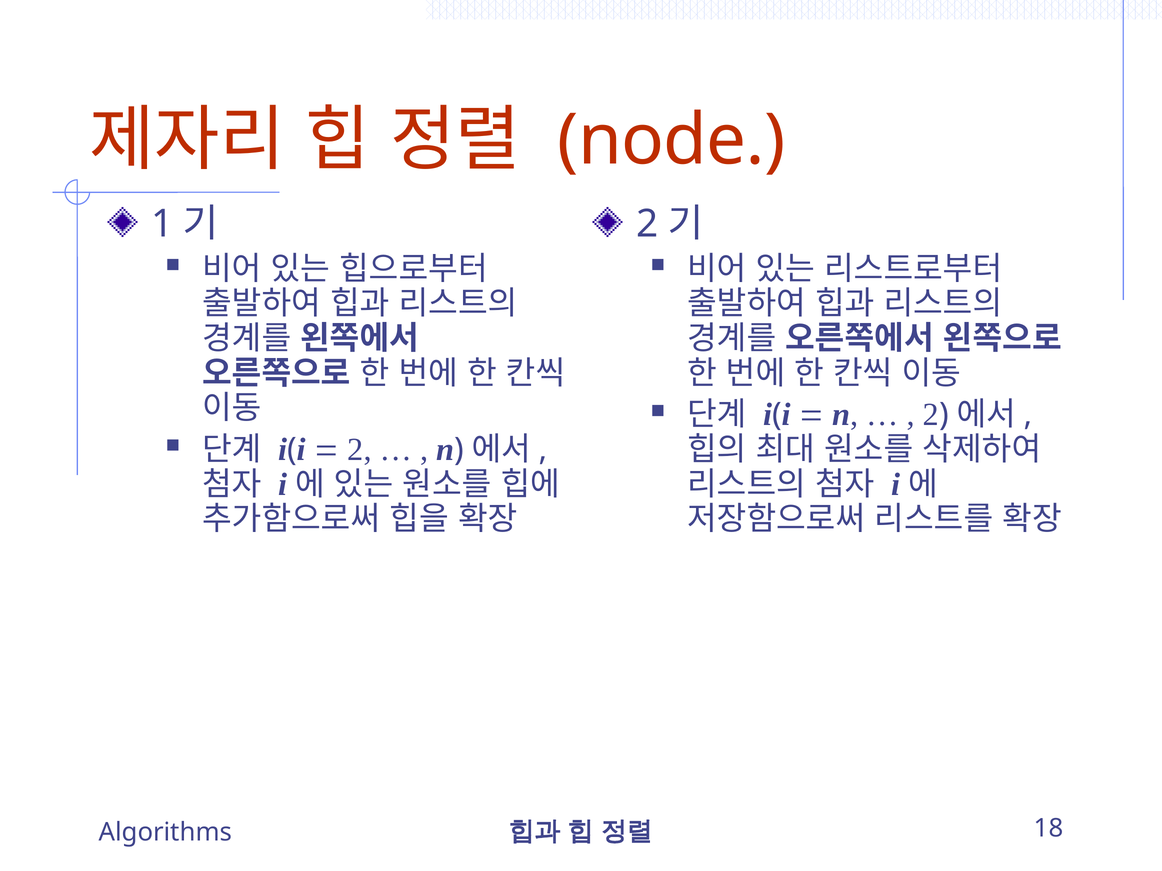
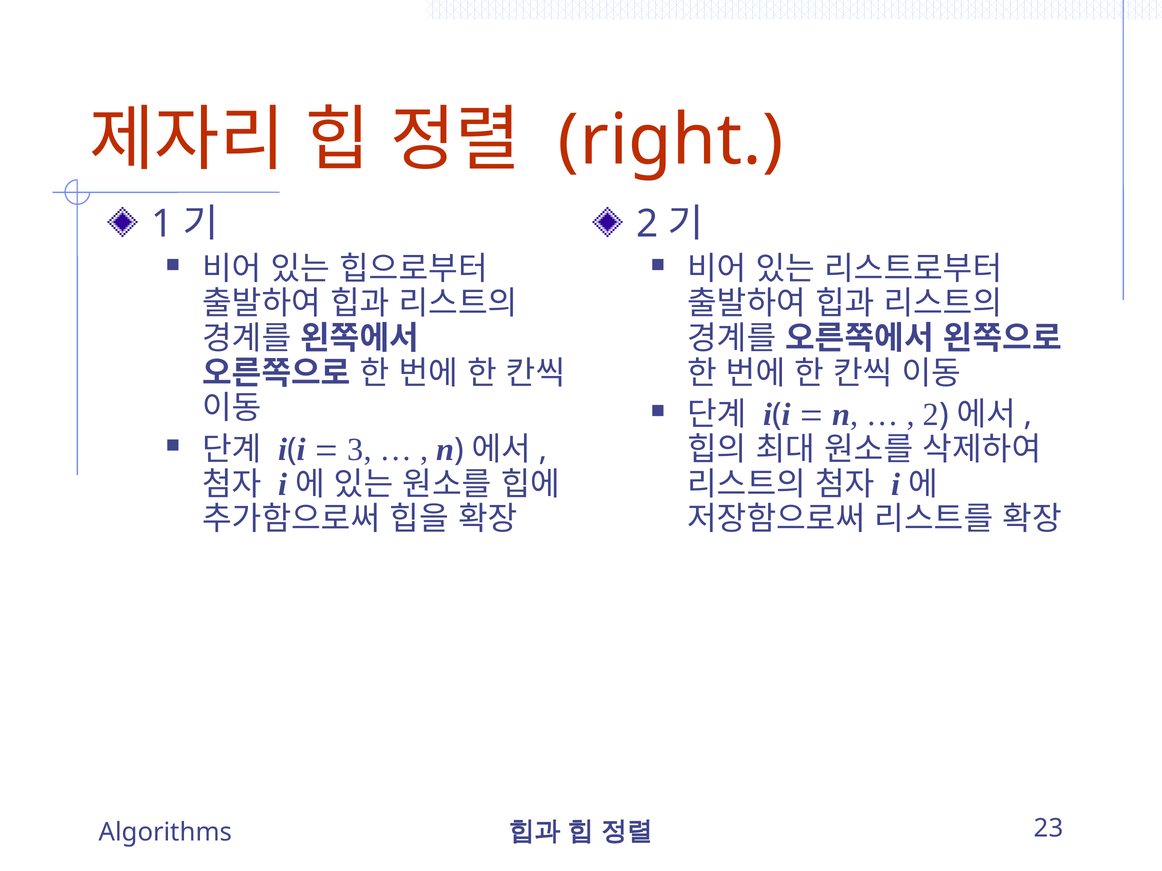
node: node -> right (671, 141)
2: 2 -> 3 (360, 450)
18: 18 -> 23 (1049, 829)
